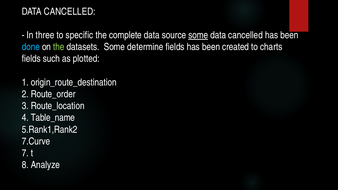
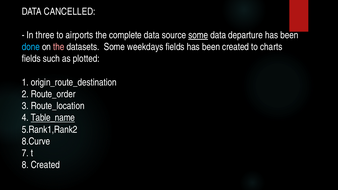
specific: specific -> airports (79, 35)
cancelled: cancelled -> departure (246, 35)
the colour: light green -> pink (59, 47)
determine: determine -> weekdays (145, 47)
Table_name underline: none -> present (53, 118)
7.Curve: 7.Curve -> 8.Curve (36, 141)
8 Analyze: Analyze -> Created (45, 165)
